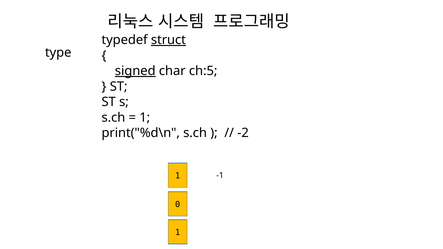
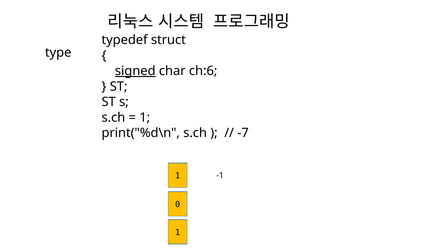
struct underline: present -> none (168, 40)
ch:5: ch:5 -> ch:6 (203, 71)
-2: -2 -> -7 (243, 133)
